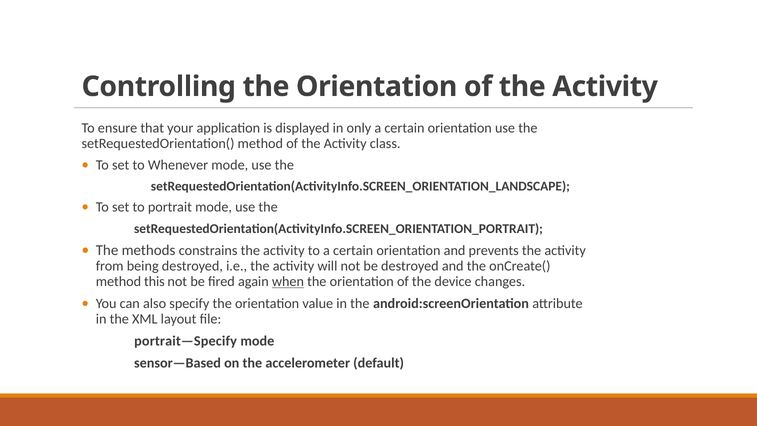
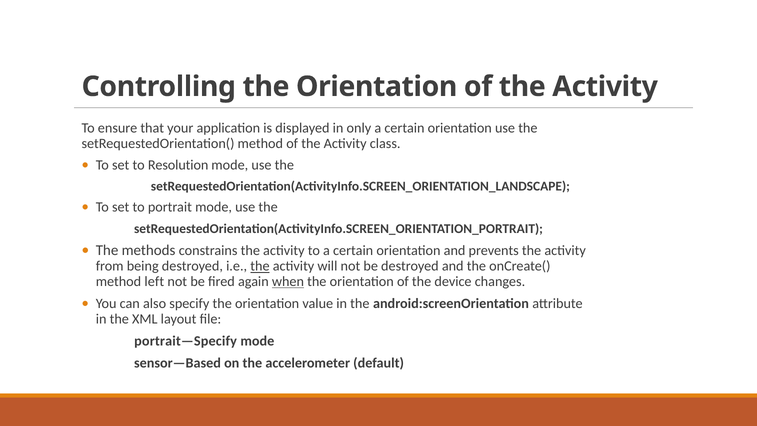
Whenever: Whenever -> Resolution (178, 165)
the underline: none -> present (260, 266)
this: this -> left (154, 281)
